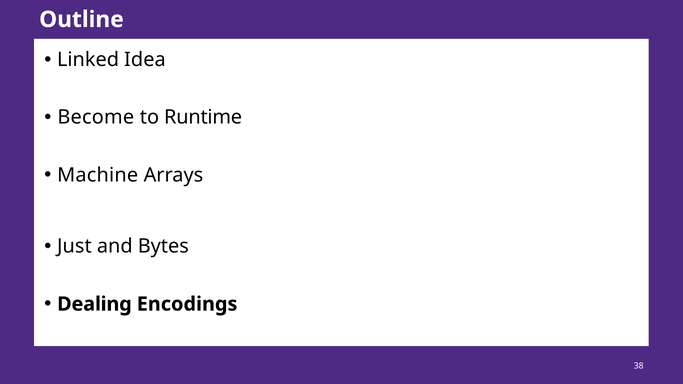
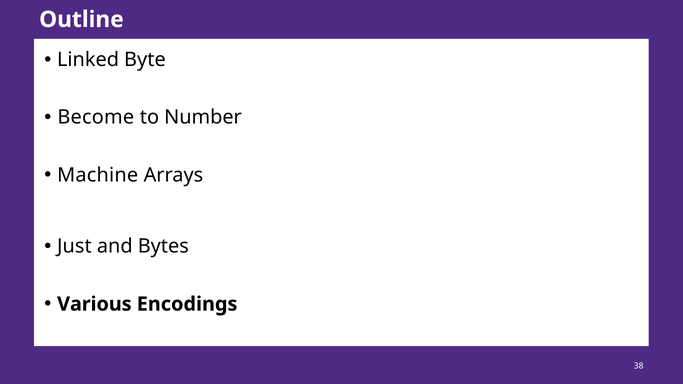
Idea: Idea -> Byte (145, 60)
Runtime: Runtime -> Number (203, 117)
Dealing: Dealing -> Various (94, 304)
